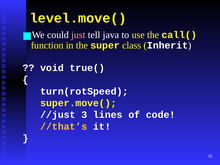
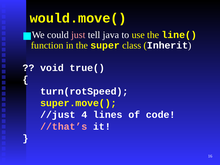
level.move(: level.move( -> would.move( (78, 18)
call(: call( -> line( (179, 35)
3: 3 -> 4 (84, 115)
//that’s colour: yellow -> pink (64, 126)
